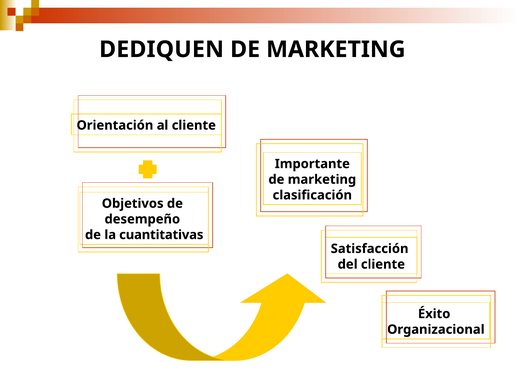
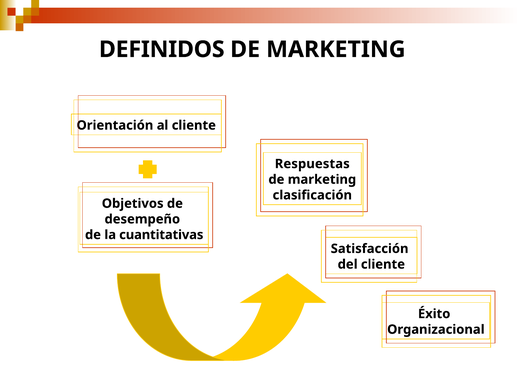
DEDIQUEN: DEDIQUEN -> DEFINIDOS (162, 49)
Importante: Importante -> Respuestas (312, 164)
